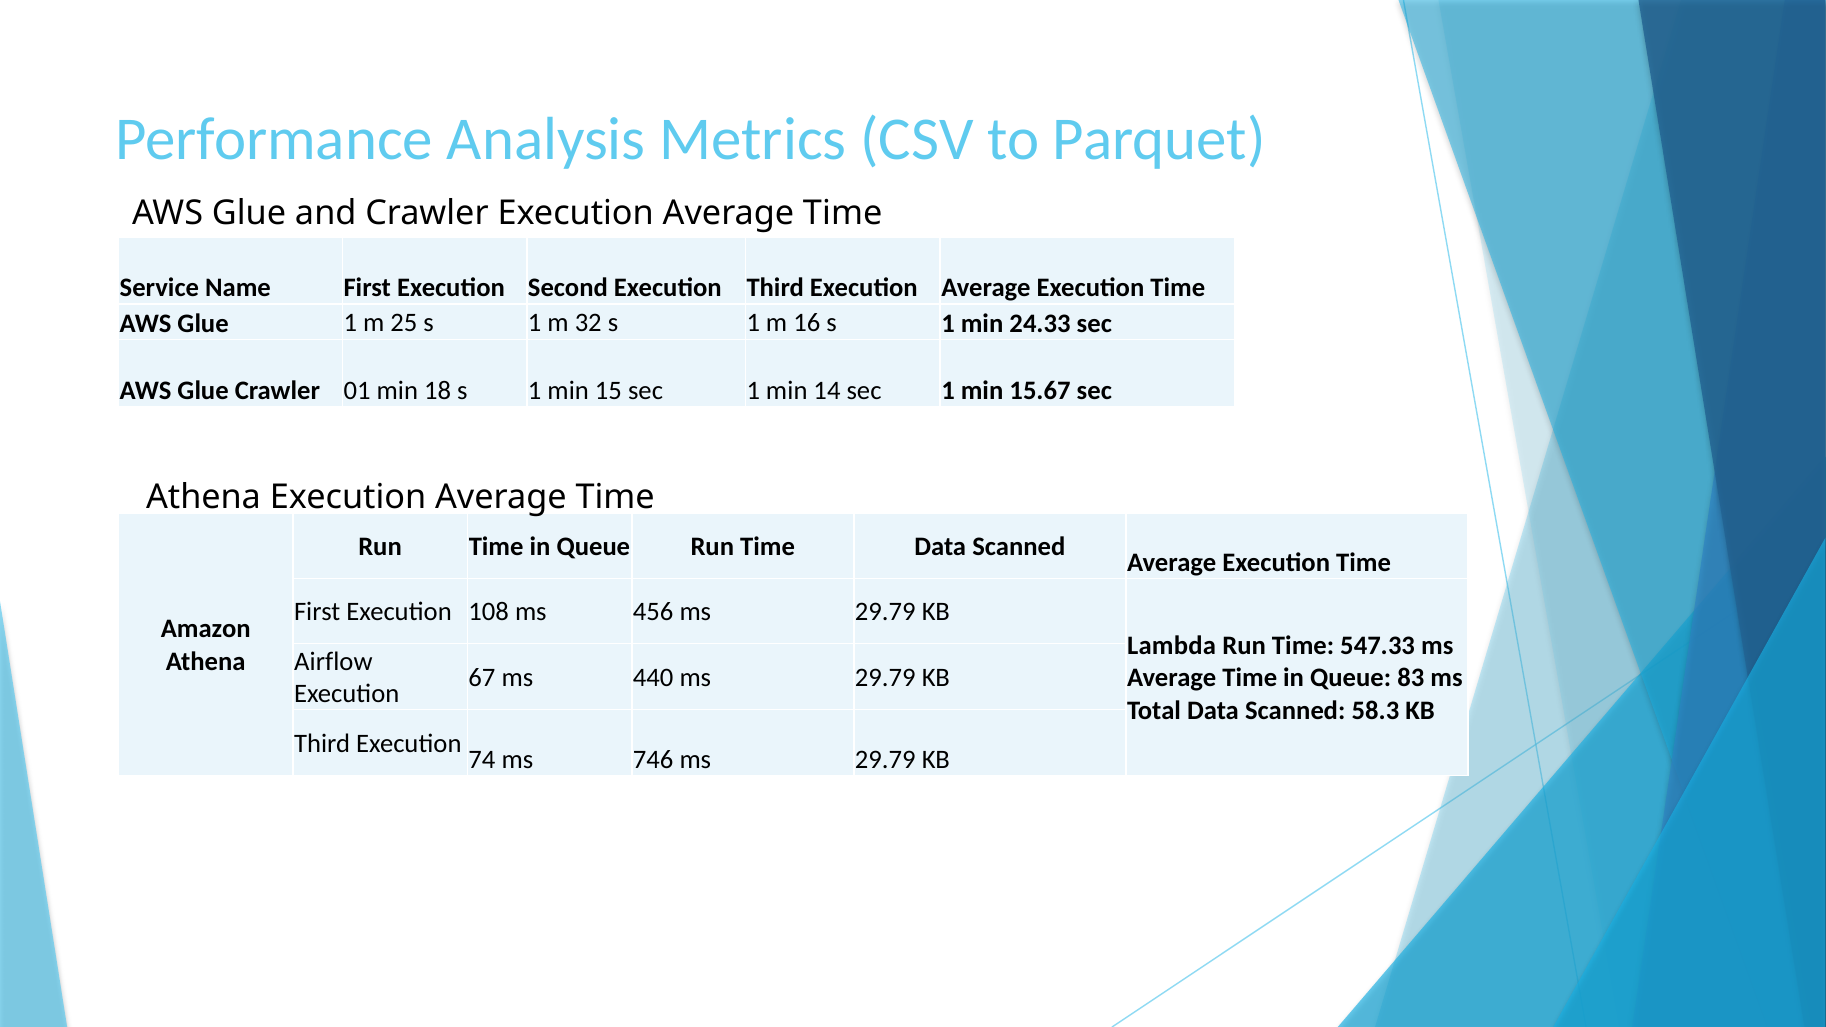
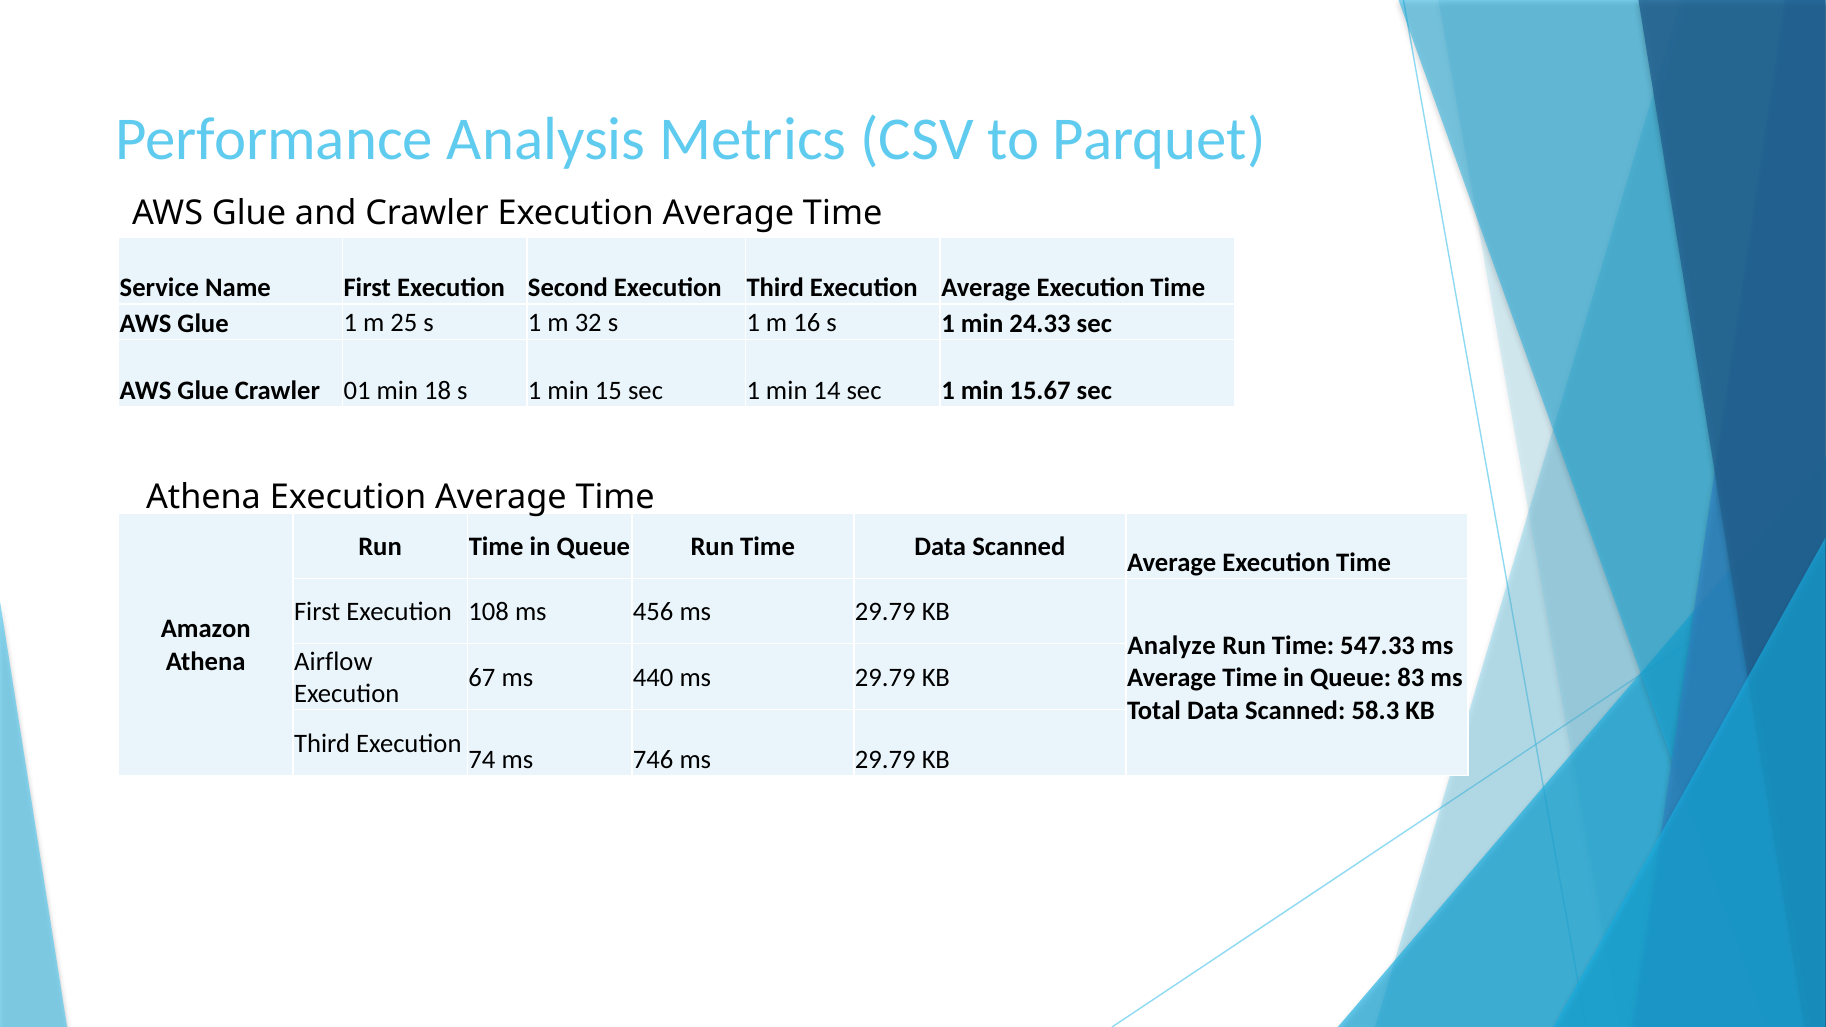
Lambda: Lambda -> Analyze (1172, 646)
